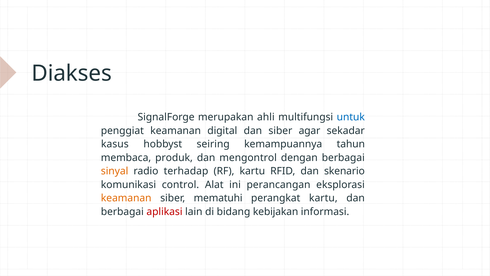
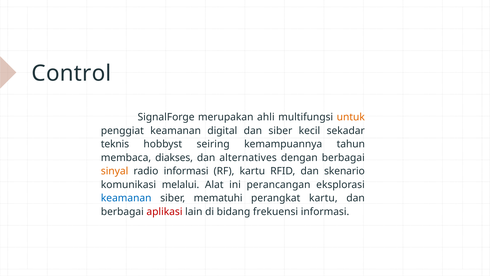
Diakses: Diakses -> Control (72, 73)
untuk colour: blue -> orange (351, 117)
agar: agar -> kecil (309, 131)
kasus: kasus -> teknis (115, 144)
produk: produk -> diakses (174, 158)
mengontrol: mengontrol -> alternatives (248, 158)
radio terhadap: terhadap -> informasi (186, 171)
control: control -> melalui (181, 185)
keamanan colour: orange -> blue (126, 198)
kebijakan: kebijakan -> frekuensi (276, 211)
